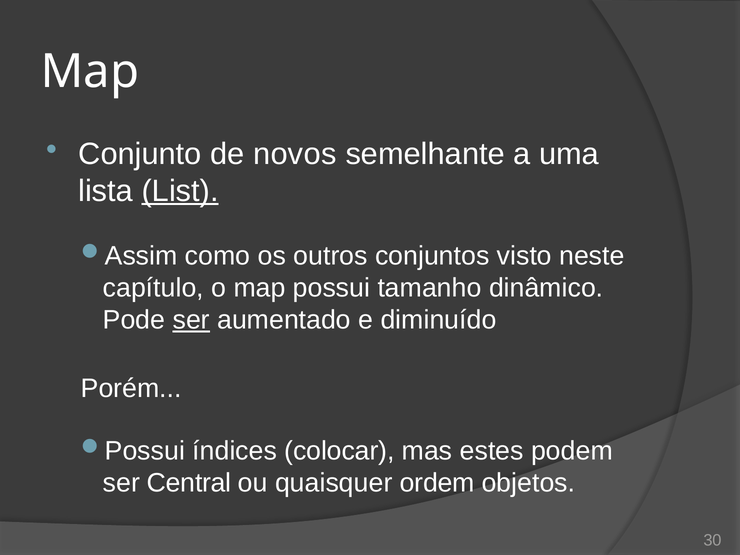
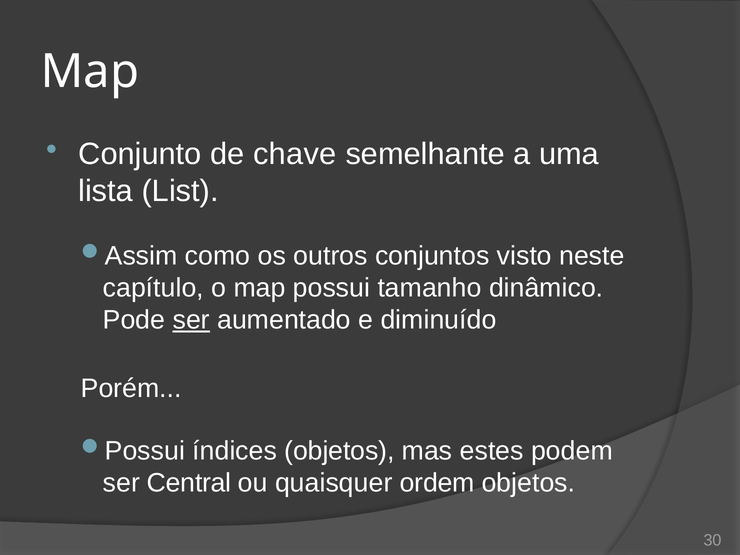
novos: novos -> chave (295, 154)
List underline: present -> none (180, 191)
índices colocar: colocar -> objetos (340, 451)
